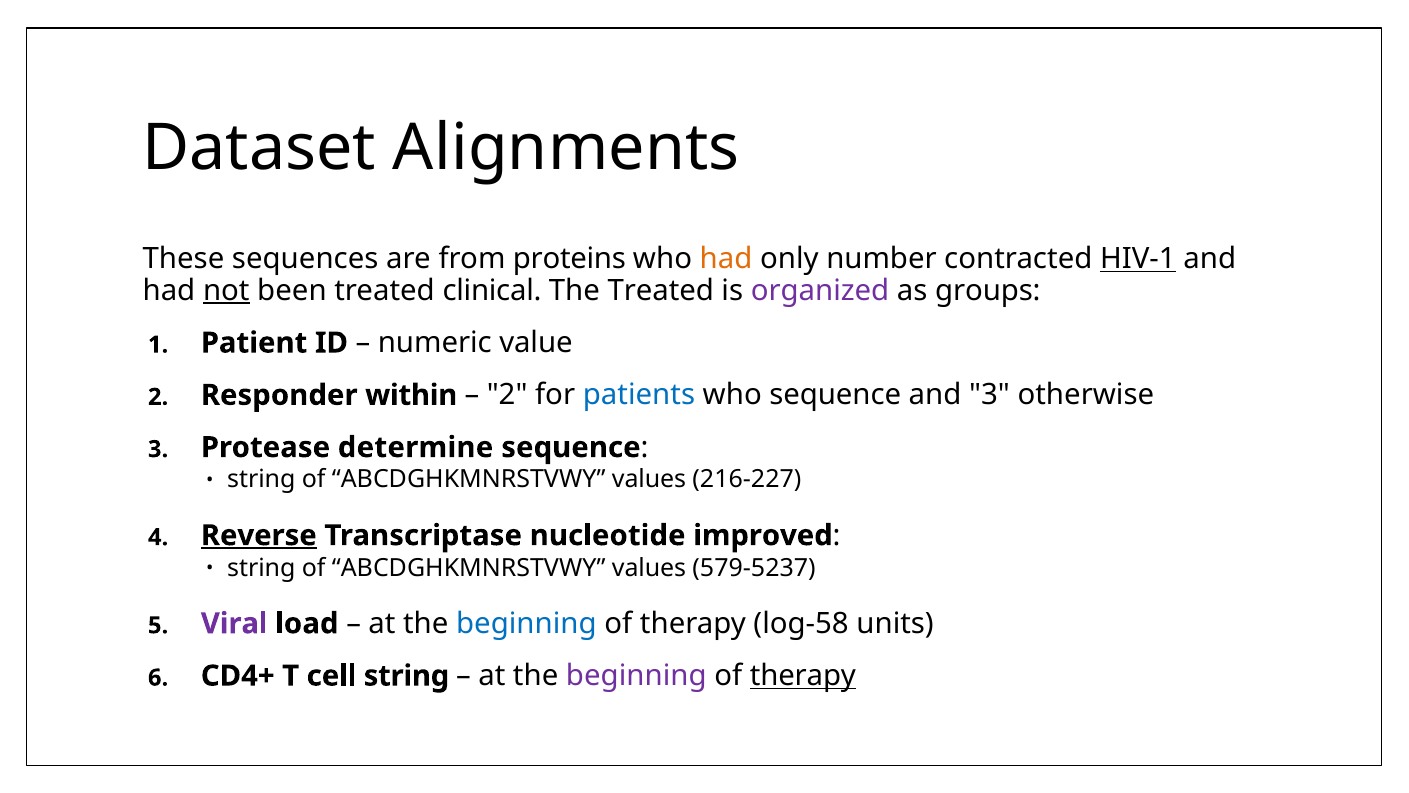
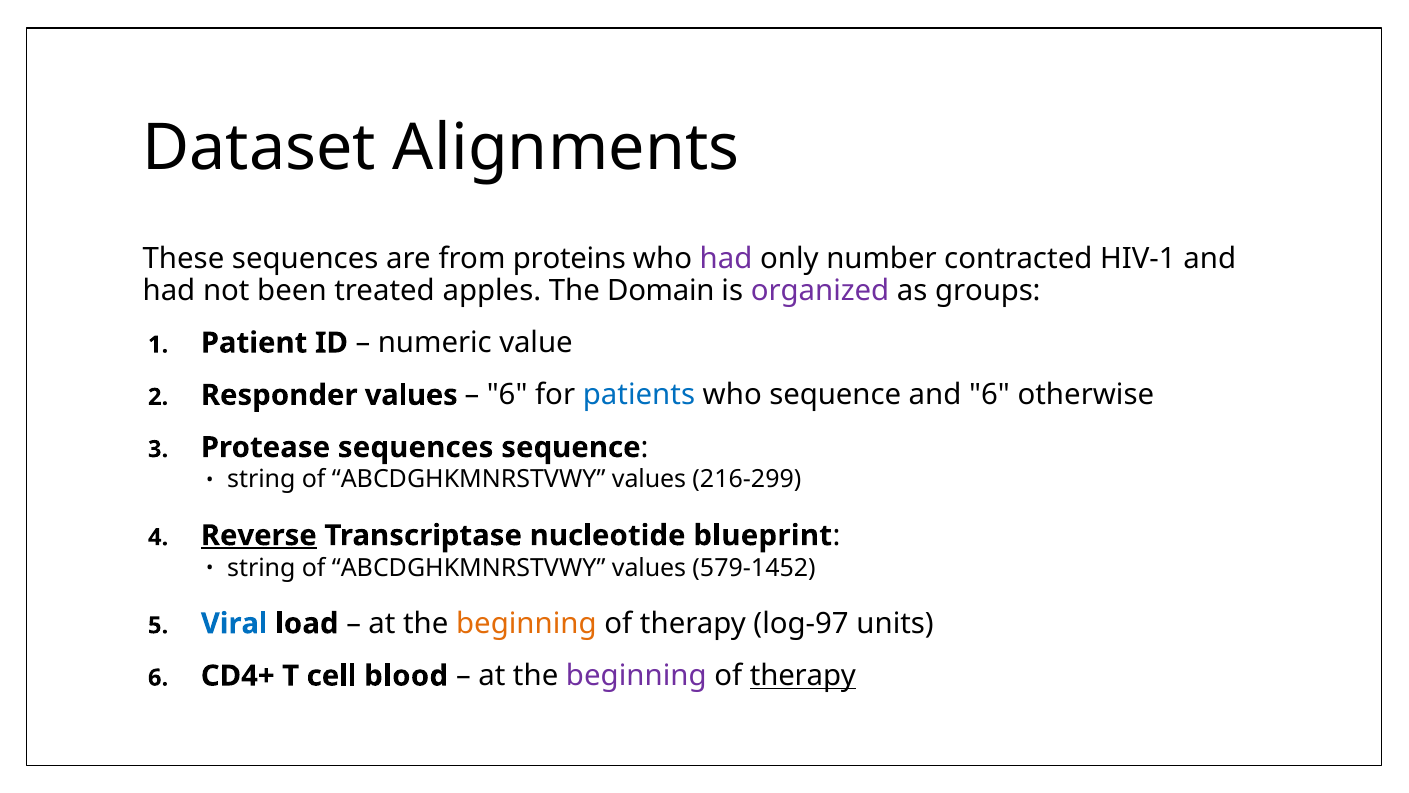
had colour: orange -> purple (726, 259)
HIV-1 underline: present -> none (1138, 259)
not underline: present -> none (226, 290)
clinical: clinical -> apples (492, 290)
The Treated: Treated -> Domain (661, 290)
Responder within: within -> values (411, 395)
2: 2 -> 6 (507, 395)
and 3: 3 -> 6 (989, 395)
Protease determine: determine -> sequences (416, 447)
216-227: 216-227 -> 216-299 (747, 479)
improved: improved -> blueprint (763, 535)
579-5237: 579-5237 -> 579-1452 (754, 568)
Viral colour: purple -> blue (234, 623)
beginning colour: blue -> orange (526, 623)
log-58: log-58 -> log-97 (801, 623)
cell string: string -> blood (406, 676)
